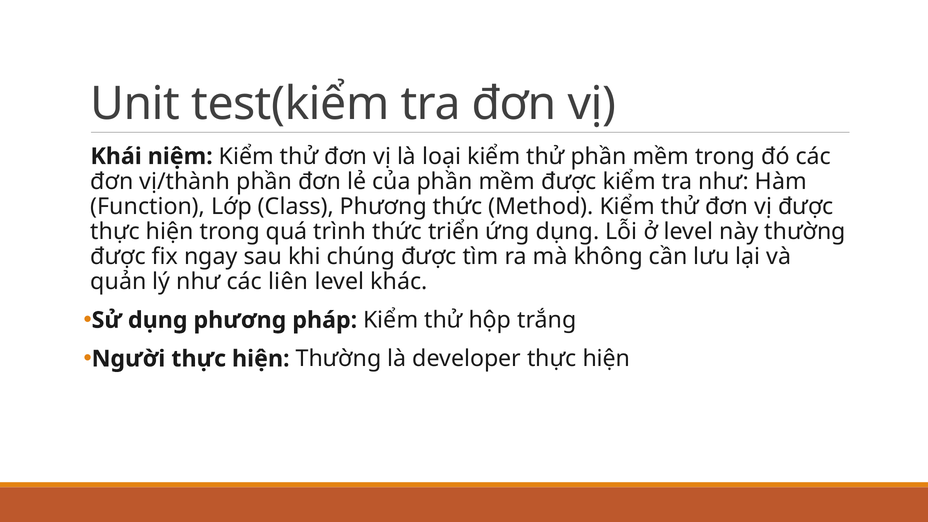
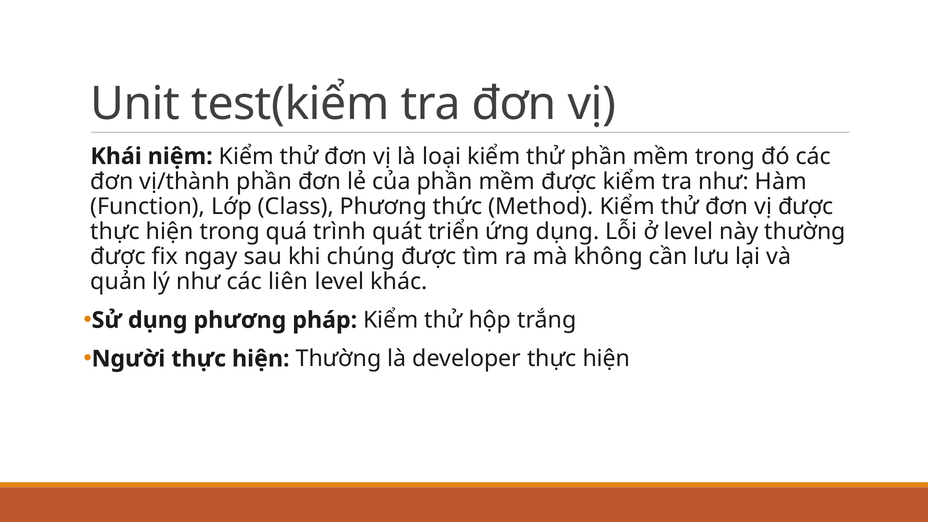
trình thức: thức -> quát (397, 231)
